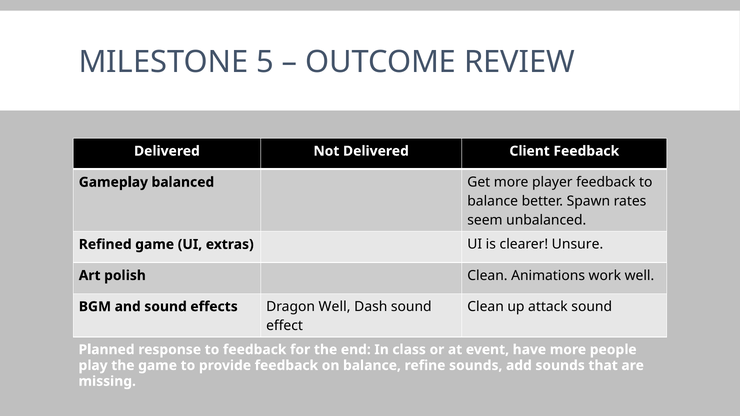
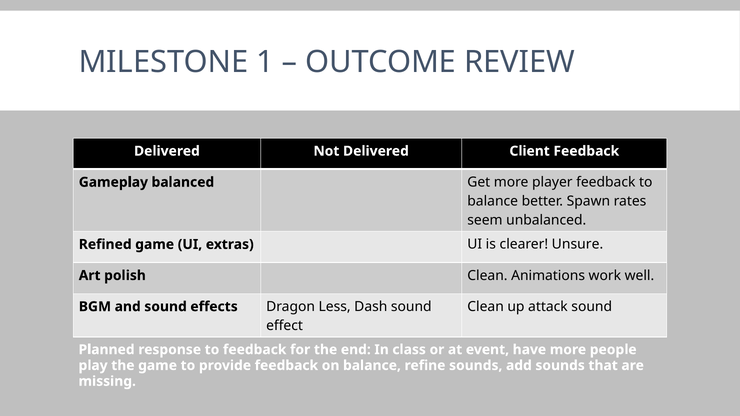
5: 5 -> 1 (265, 62)
Dragon Well: Well -> Less (335, 307)
